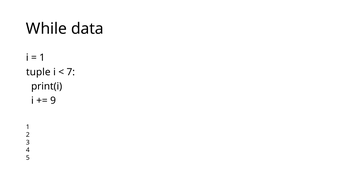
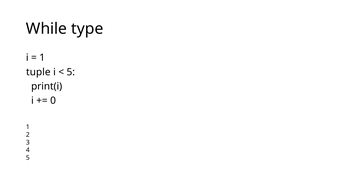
data: data -> type (87, 29)
7: 7 -> 5 (71, 72)
9: 9 -> 0 (53, 101)
